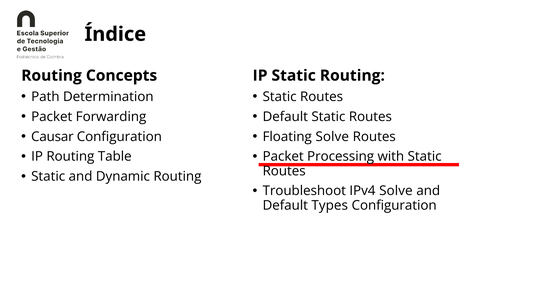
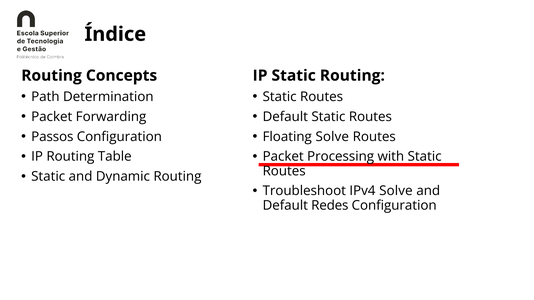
Causar: Causar -> Passos (52, 137)
Types: Types -> Redes (330, 206)
